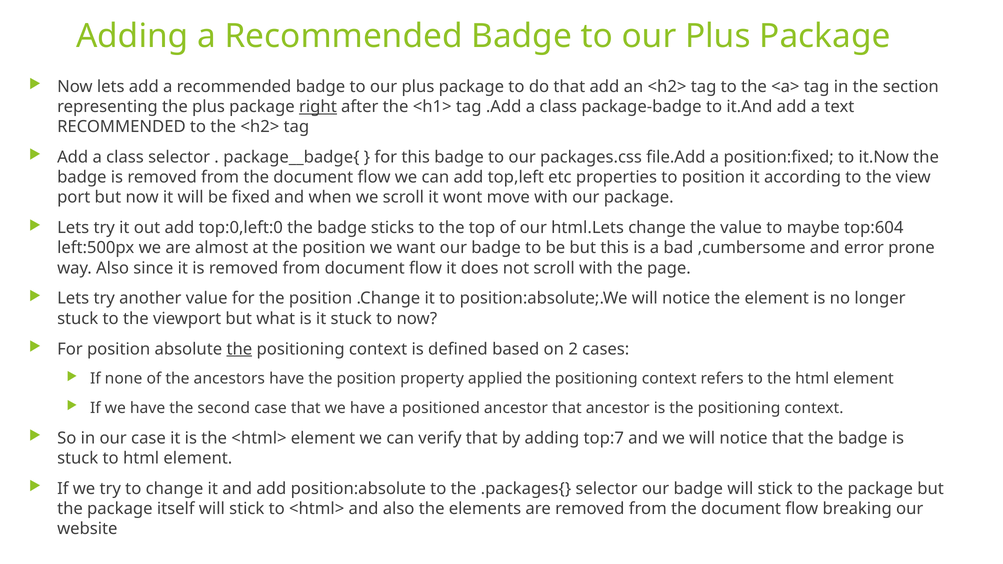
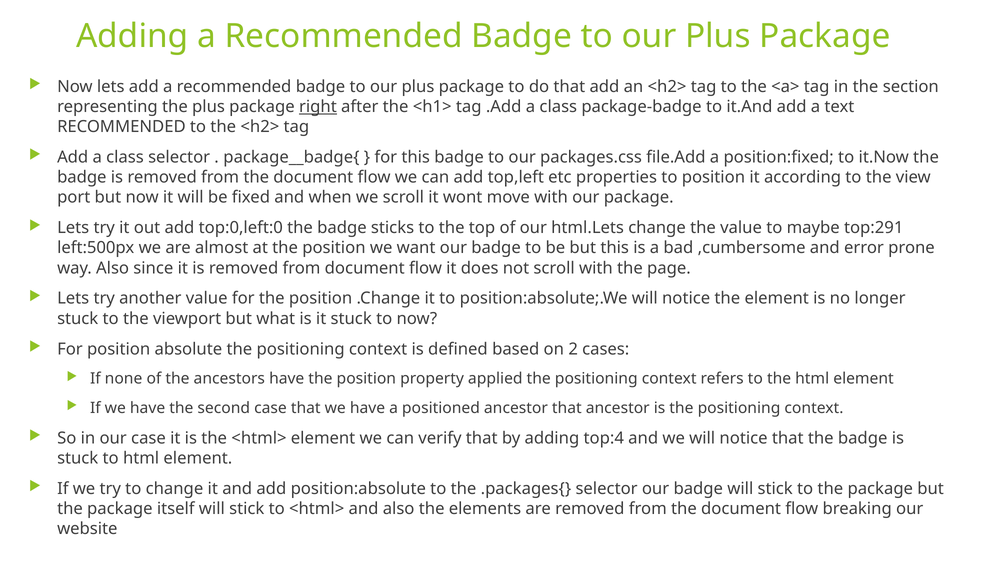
top:604: top:604 -> top:291 (874, 228)
the underline: present -> none (239, 349)
top:7: top:7 -> top:4 (604, 438)
